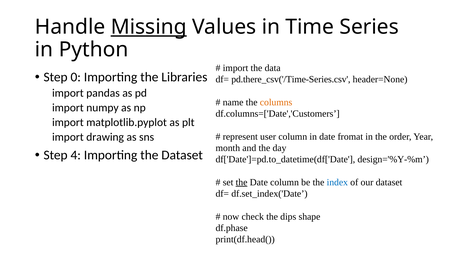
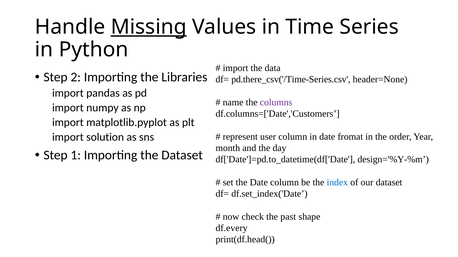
0: 0 -> 2 (76, 77)
columns colour: orange -> purple (276, 103)
drawing: drawing -> solution (105, 137)
4: 4 -> 1 (76, 156)
the underline: present -> none (242, 183)
dips: dips -> past (288, 217)
df.phase: df.phase -> df.every (232, 229)
